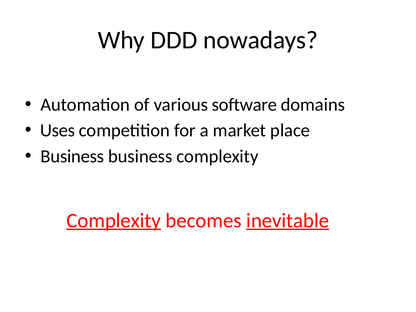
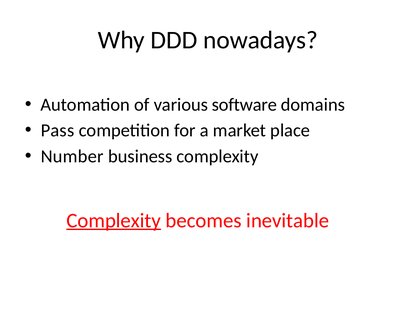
Uses: Uses -> Pass (58, 130)
Business: Business -> Number (72, 156)
inevitable underline: present -> none (288, 220)
